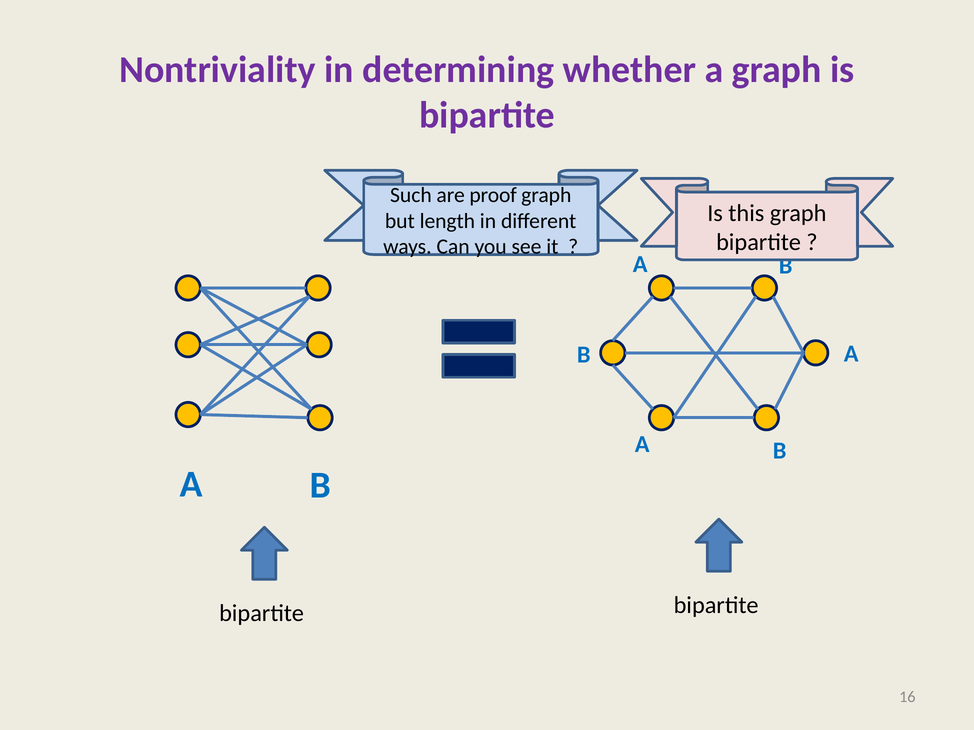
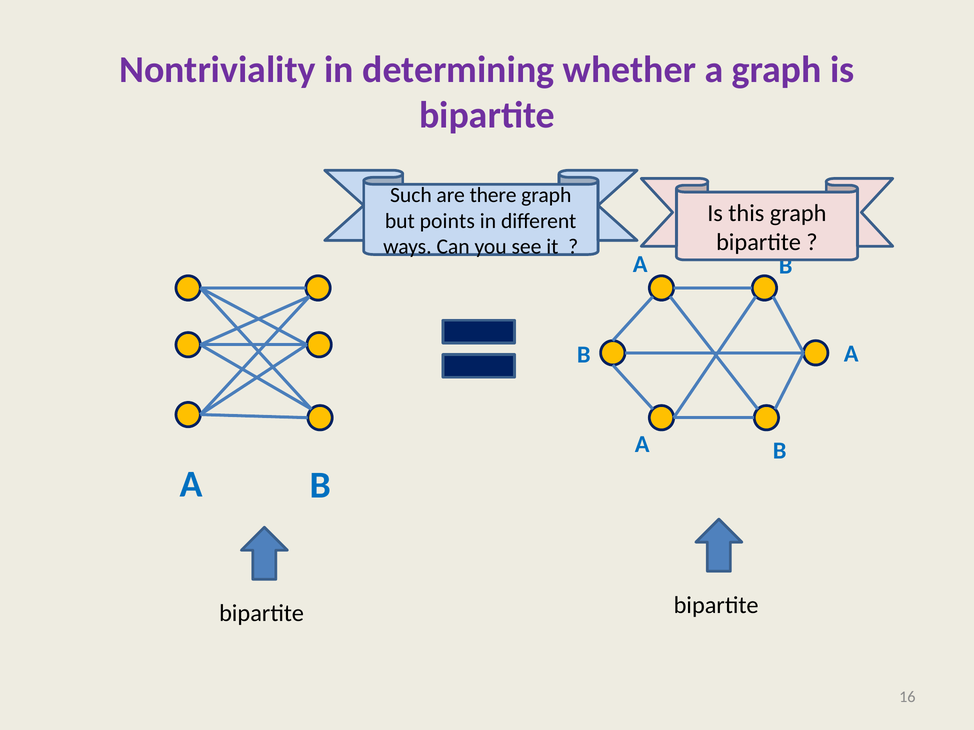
proof: proof -> there (493, 195)
length: length -> points (447, 221)
